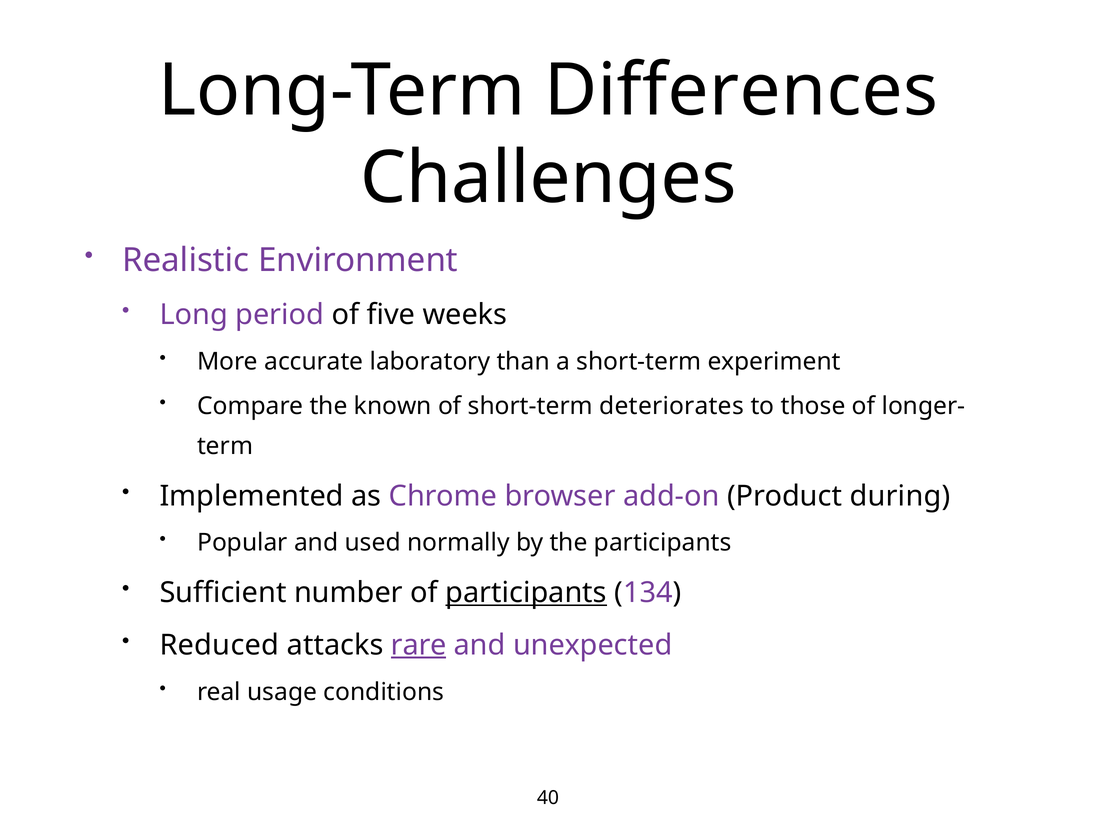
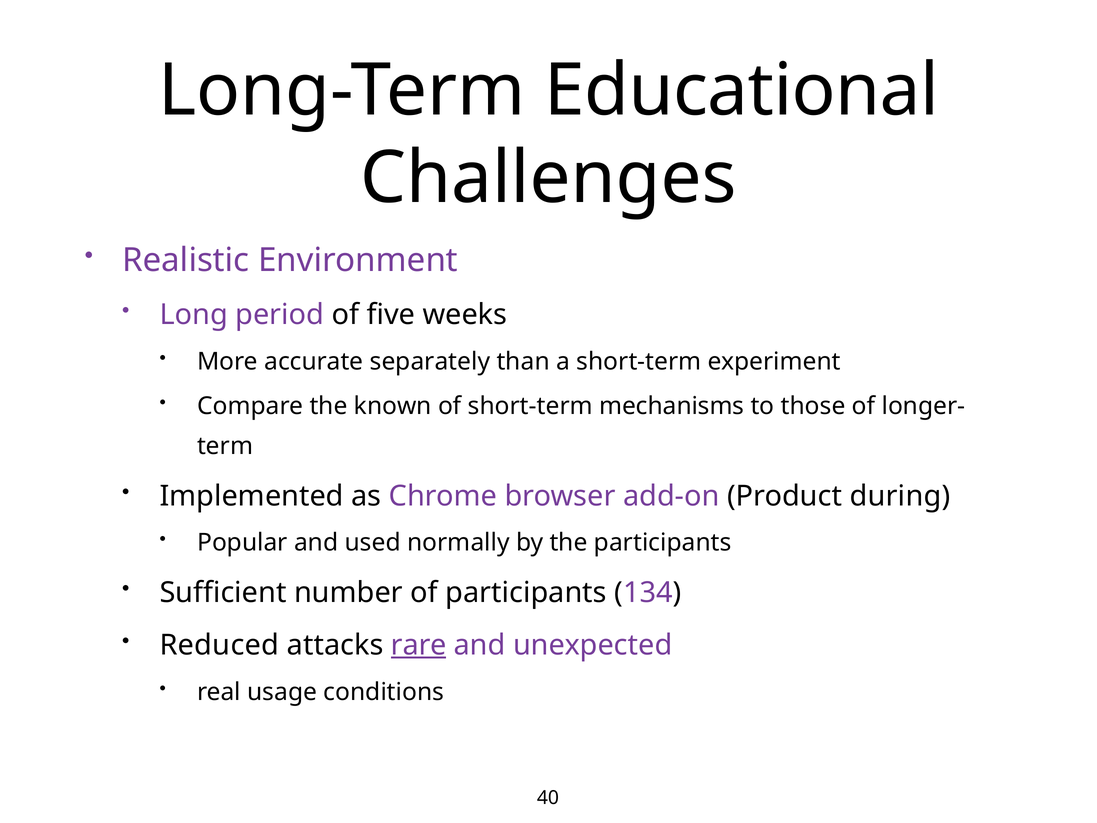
Differences: Differences -> Educational (742, 91)
laboratory: laboratory -> separately (430, 361)
deteriorates: deteriorates -> mechanisms (672, 406)
participants underline: present -> none (526, 593)
